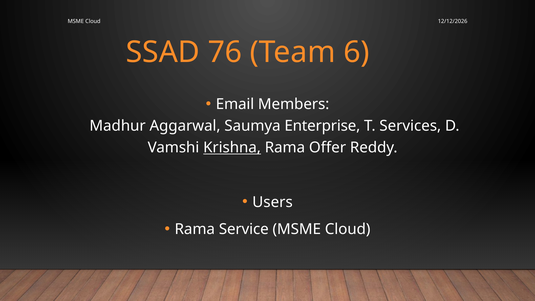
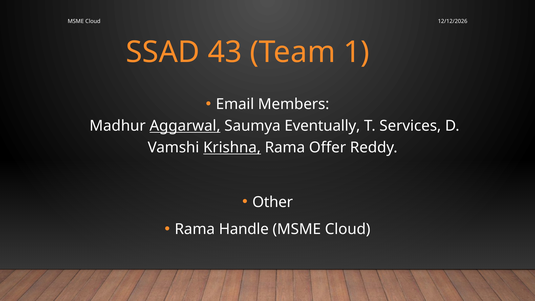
76: 76 -> 43 (225, 52)
6: 6 -> 1 (357, 52)
Aggarwal underline: none -> present (185, 126)
Enterprise: Enterprise -> Eventually (322, 126)
Users: Users -> Other (273, 202)
Service: Service -> Handle (244, 229)
